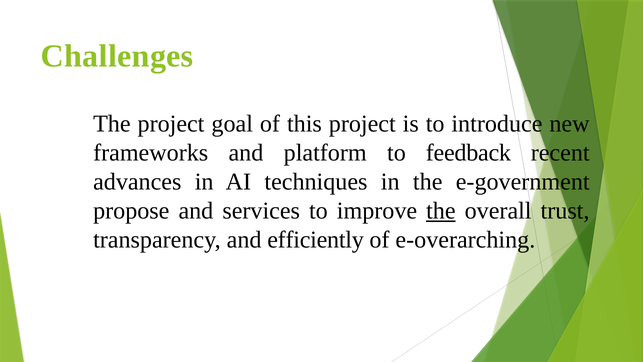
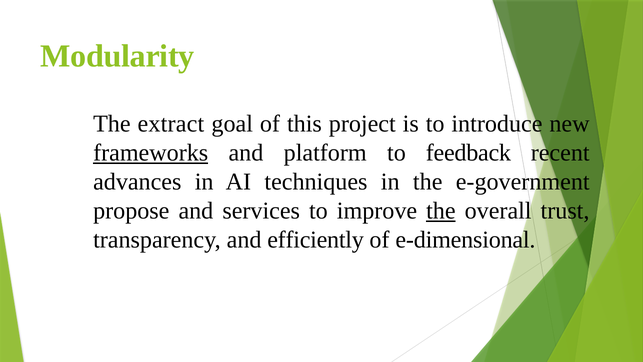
Challenges: Challenges -> Modularity (117, 56)
The project: project -> extract (171, 124)
frameworks underline: none -> present (151, 153)
e-overarching: e-overarching -> e-dimensional (465, 240)
